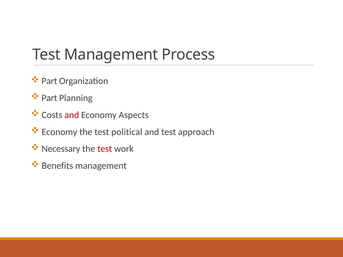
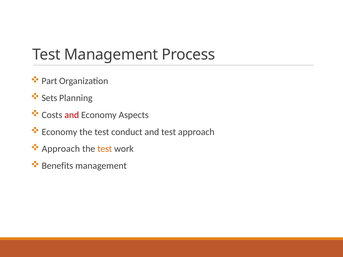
Part: Part -> Sets (49, 98)
political: political -> conduct (127, 132)
Necessary: Necessary -> Approach (61, 149)
test colour: red -> orange (105, 149)
